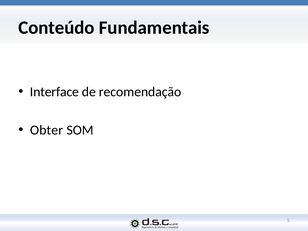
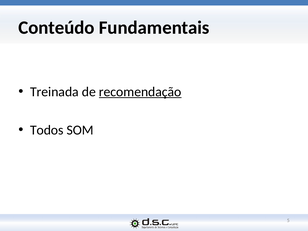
Interface: Interface -> Treinada (54, 92)
recomendação underline: none -> present (140, 92)
Obter: Obter -> Todos (47, 130)
